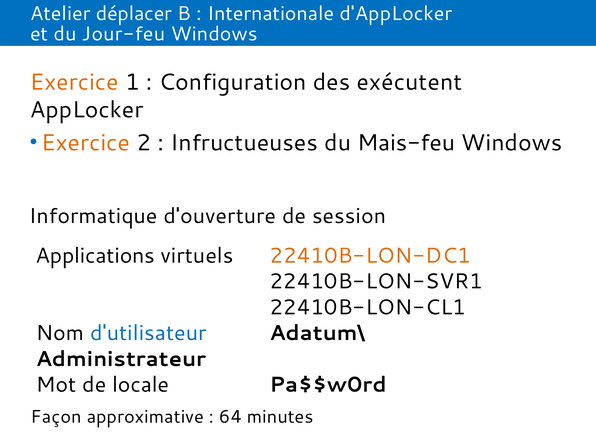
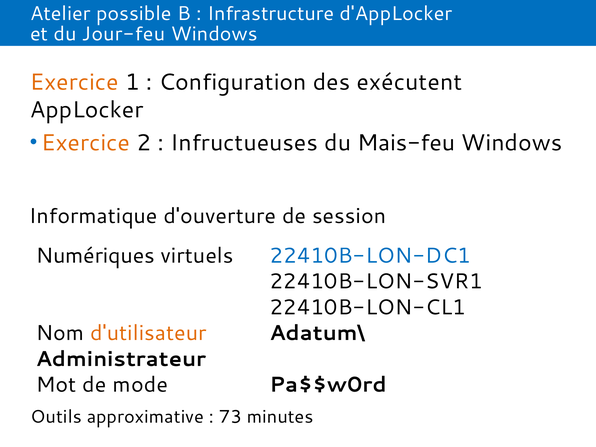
déplacer: déplacer -> possible (134, 14)
Internationale: Internationale -> Infrastructure (271, 14)
Applications: Applications -> Numériques (95, 256)
22410B-LON-DC1 colour: orange -> blue (370, 256)
d'utilisateur colour: blue -> orange (148, 333)
locale: locale -> mode (140, 385)
Façon: Façon -> Outils (56, 417)
64: 64 -> 73 (230, 417)
